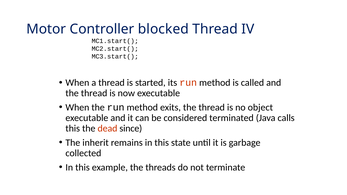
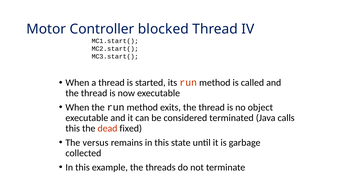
since: since -> fixed (131, 129)
inherit: inherit -> versus (96, 143)
